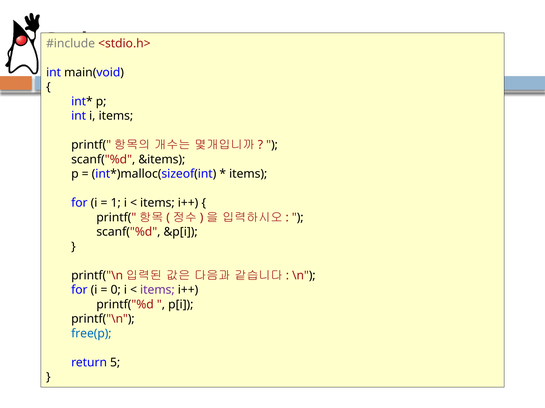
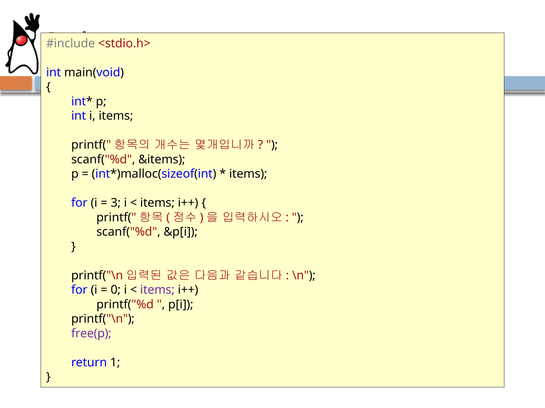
1: 1 -> 3 (116, 203)
free(p colour: blue -> purple (91, 334)
5: 5 -> 1 (115, 363)
